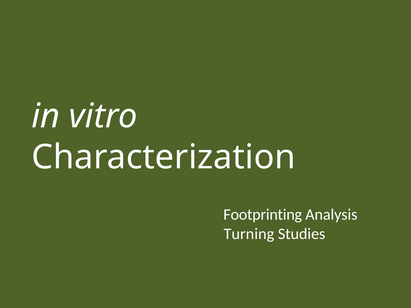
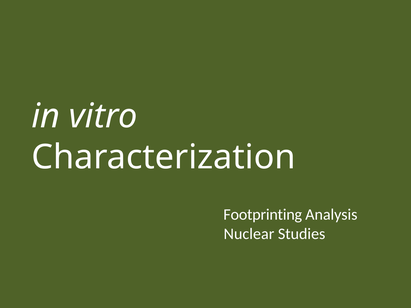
Turning: Turning -> Nuclear (249, 234)
